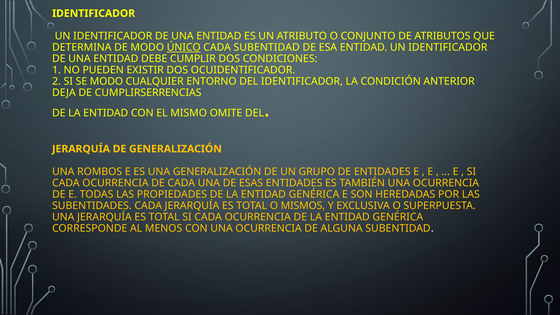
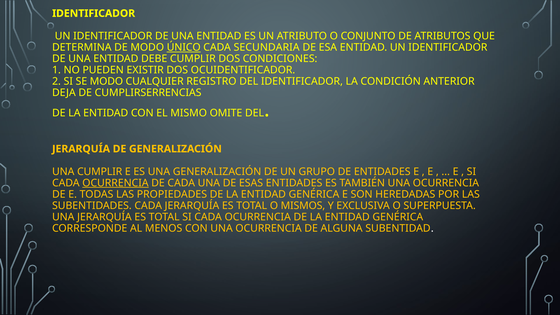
CADA SUBENTIDAD: SUBENTIDAD -> SECUNDARIA (267, 47)
ENTORNO: ENTORNO -> REGISTRO (211, 81)
UNA ROMBOS: ROMBOS -> CUMPLIR (100, 172)
OCURRENCIA underline: none -> present (115, 183)
